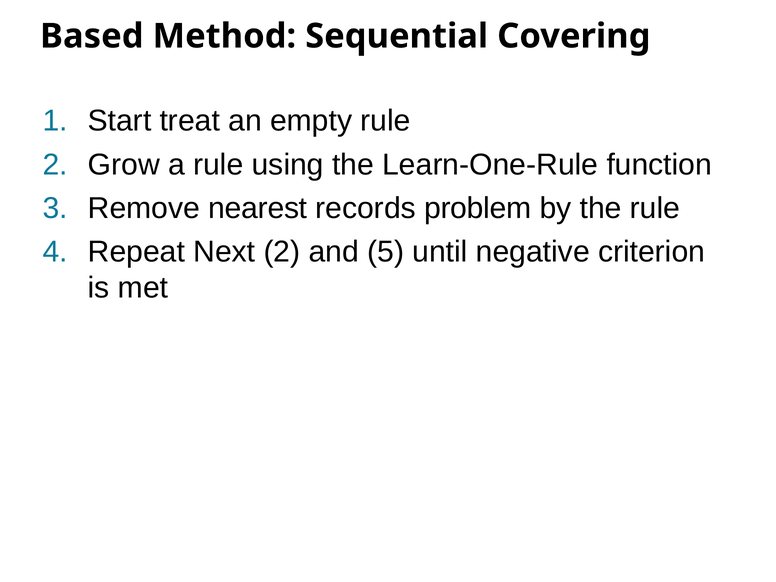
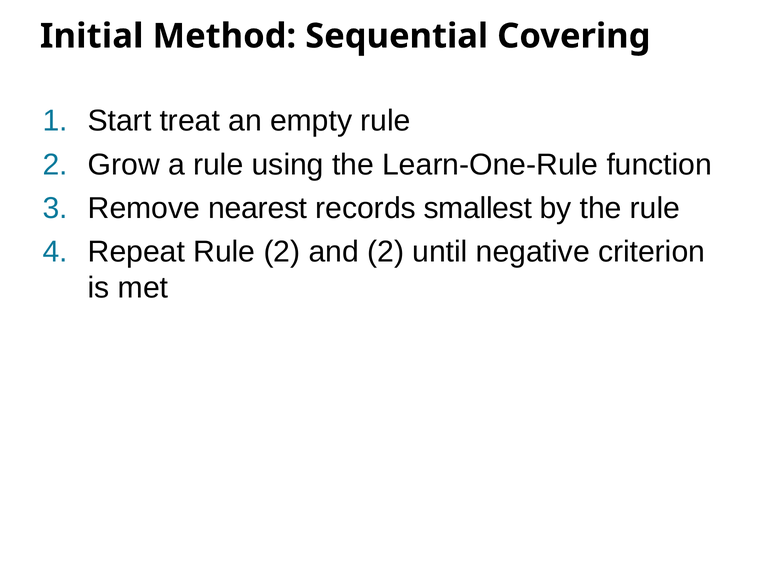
Based: Based -> Initial (92, 36)
problem: problem -> smallest (478, 208)
Repeat Next: Next -> Rule (224, 252)
and 5: 5 -> 2 (386, 252)
